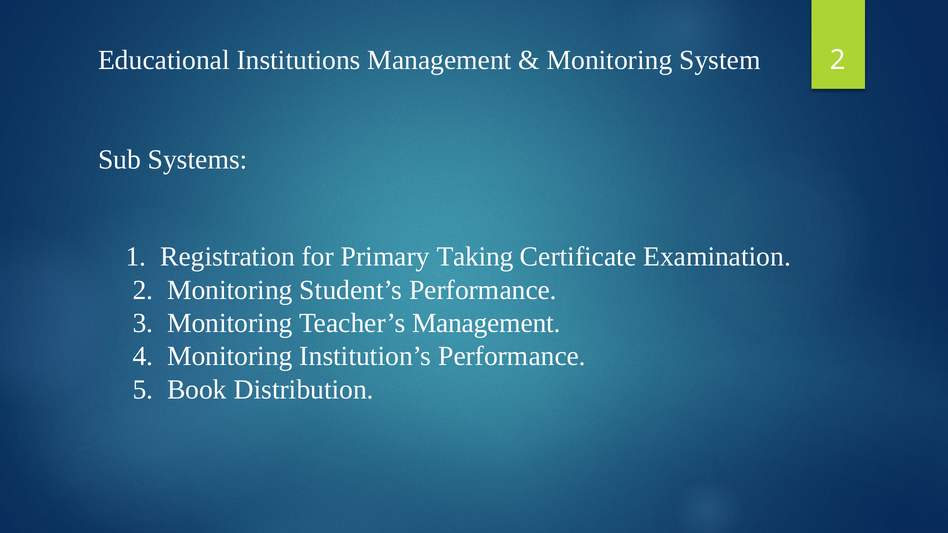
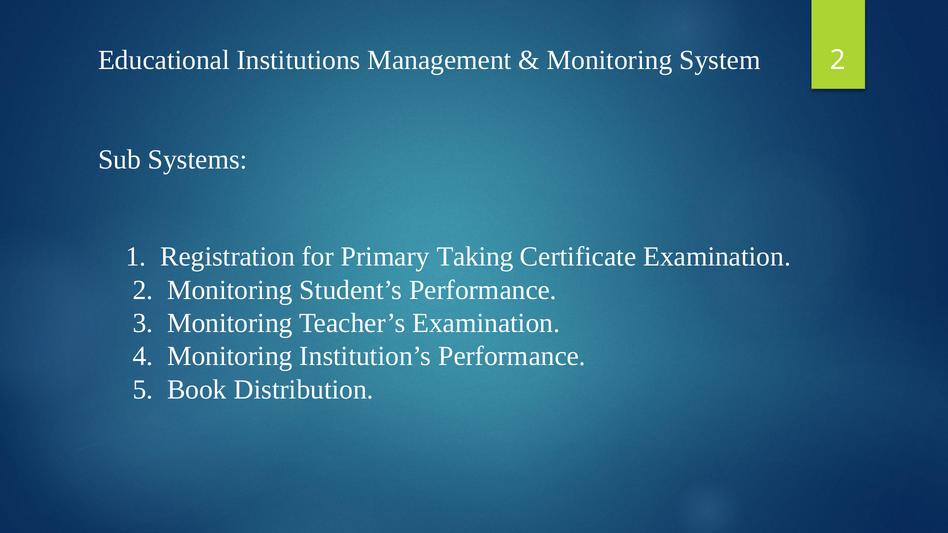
Teacher’s Management: Management -> Examination (486, 323)
